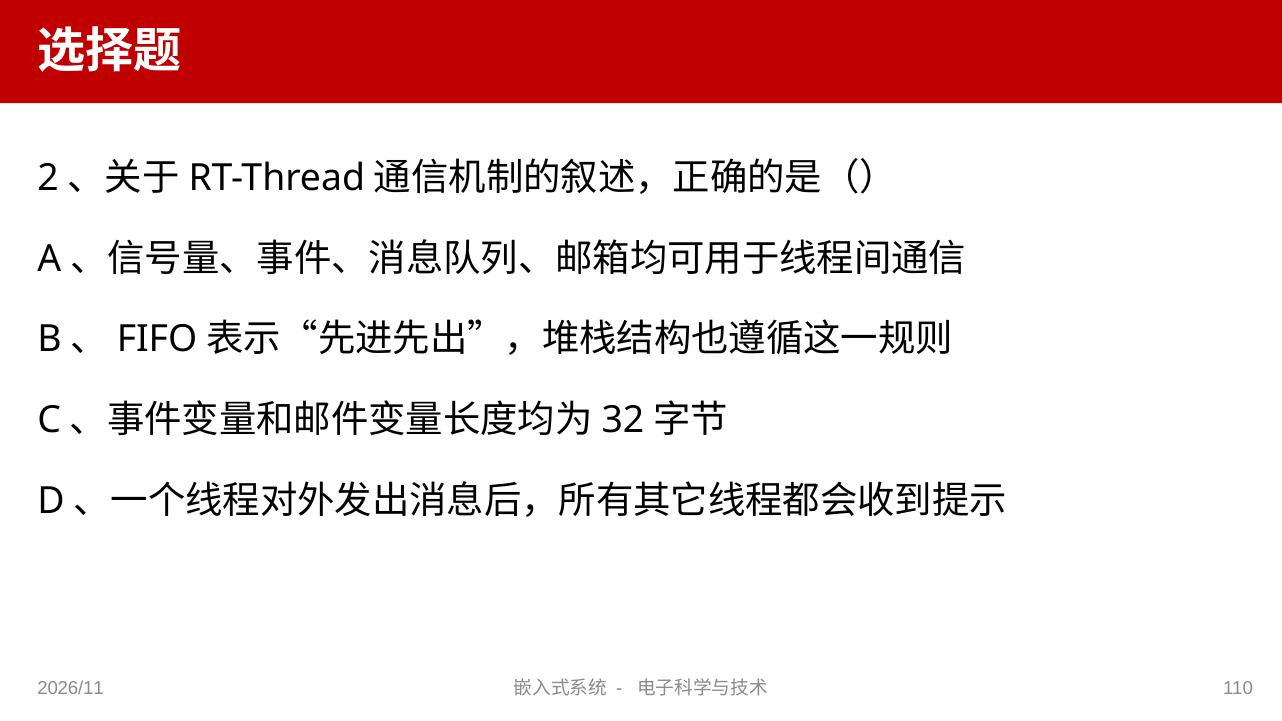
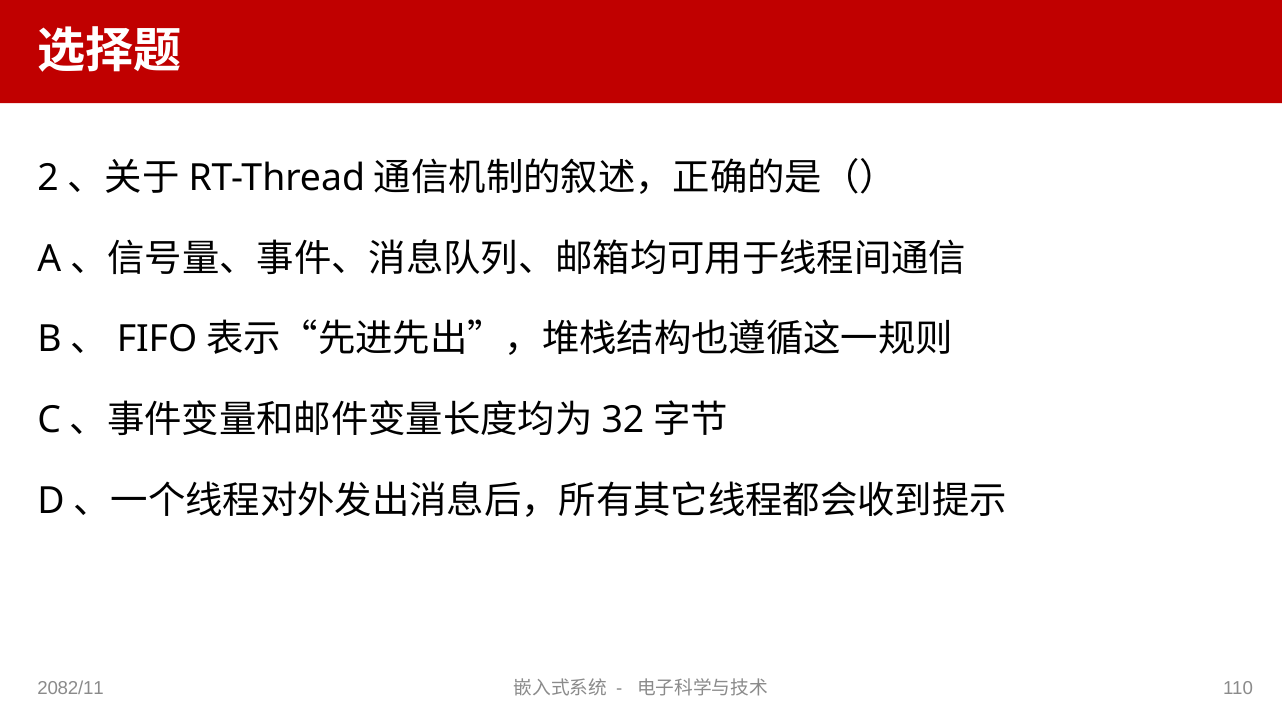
2026/11: 2026/11 -> 2082/11 (71, 689)
